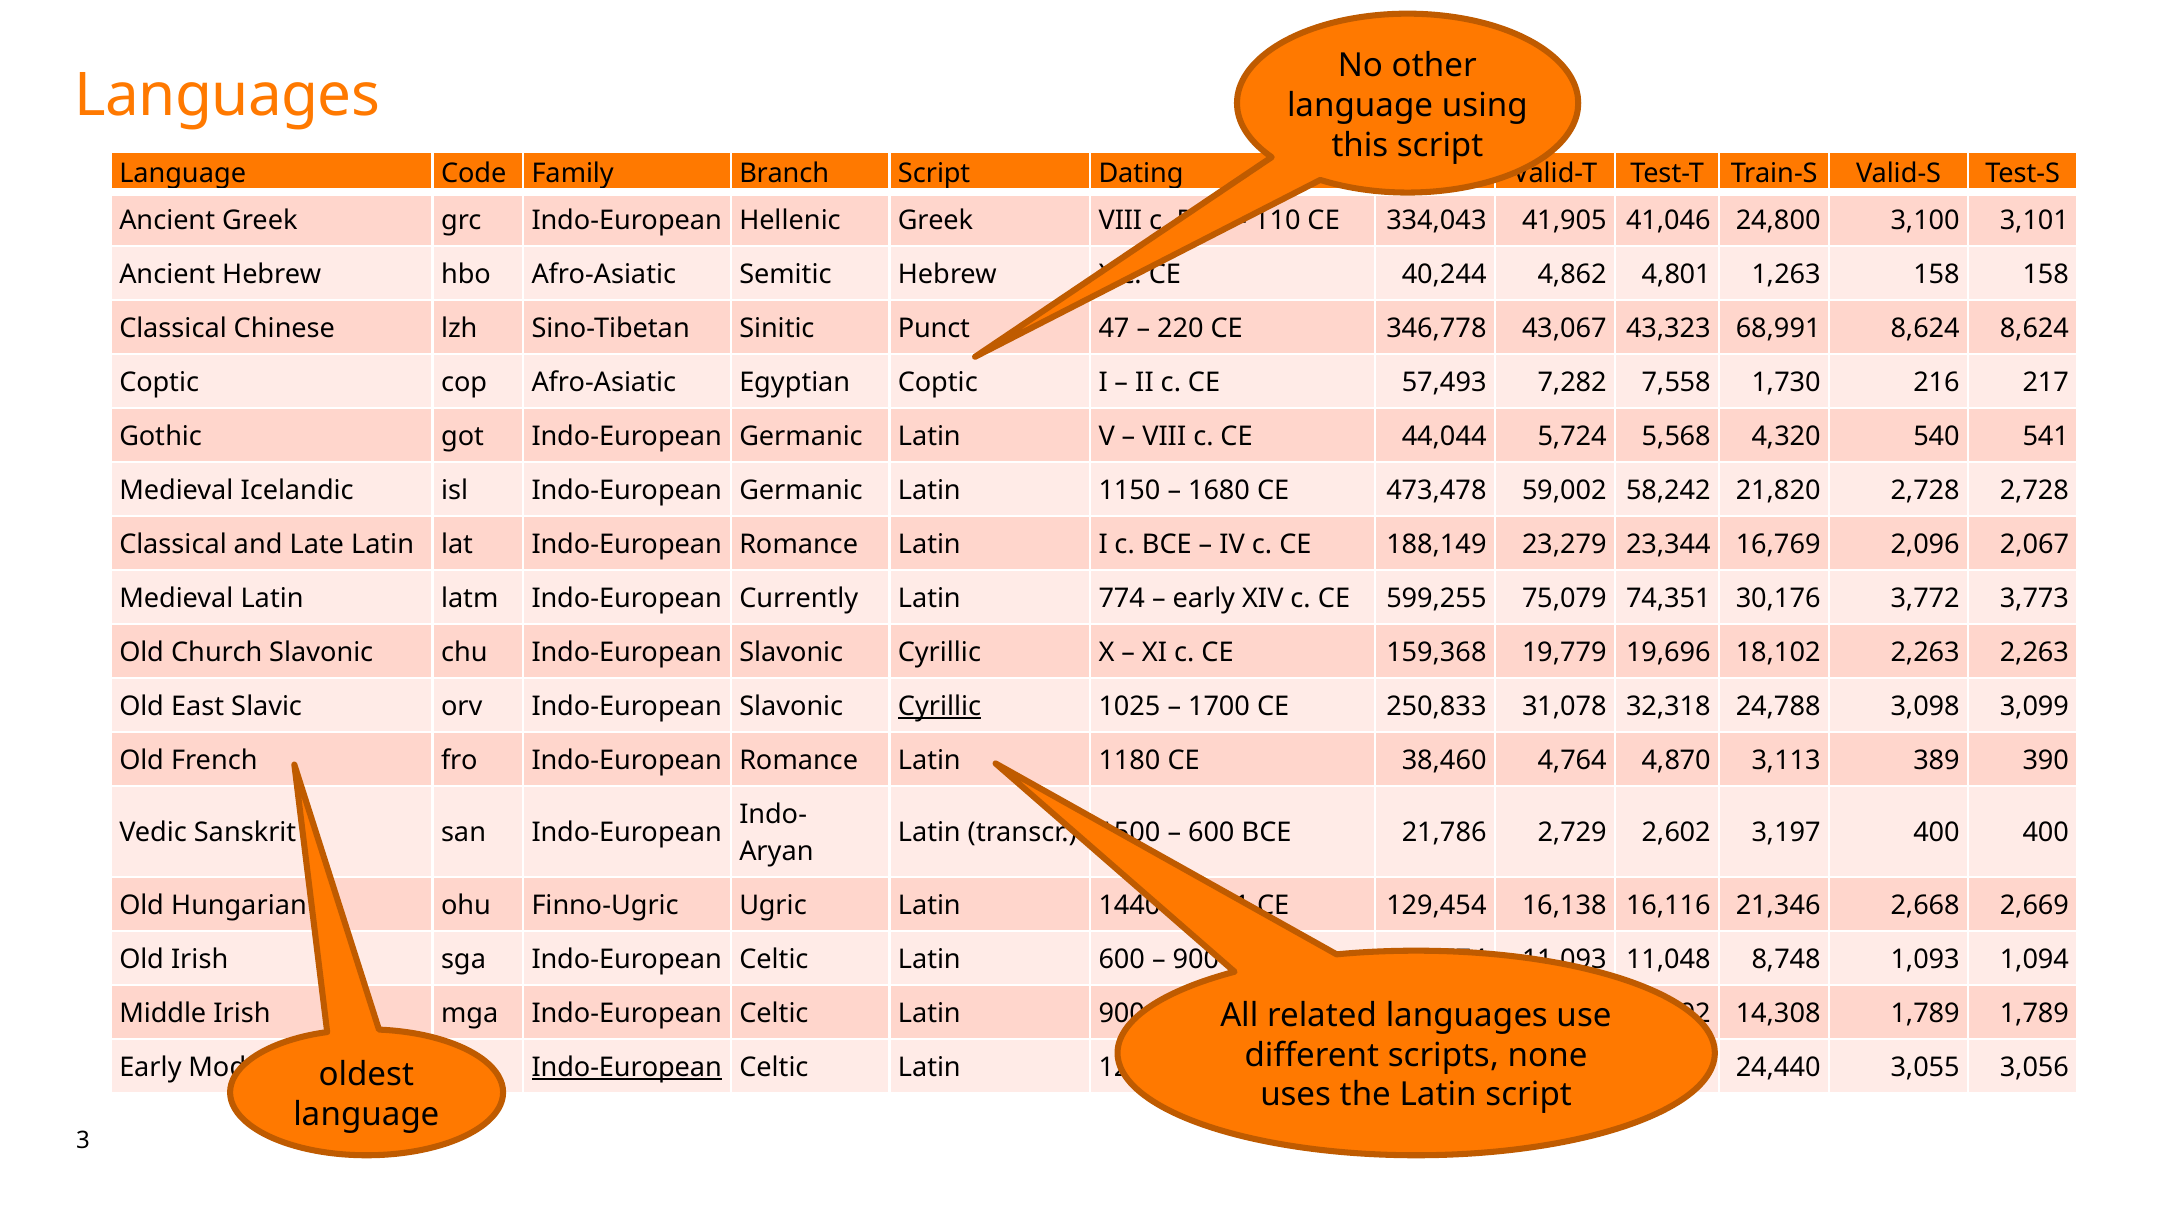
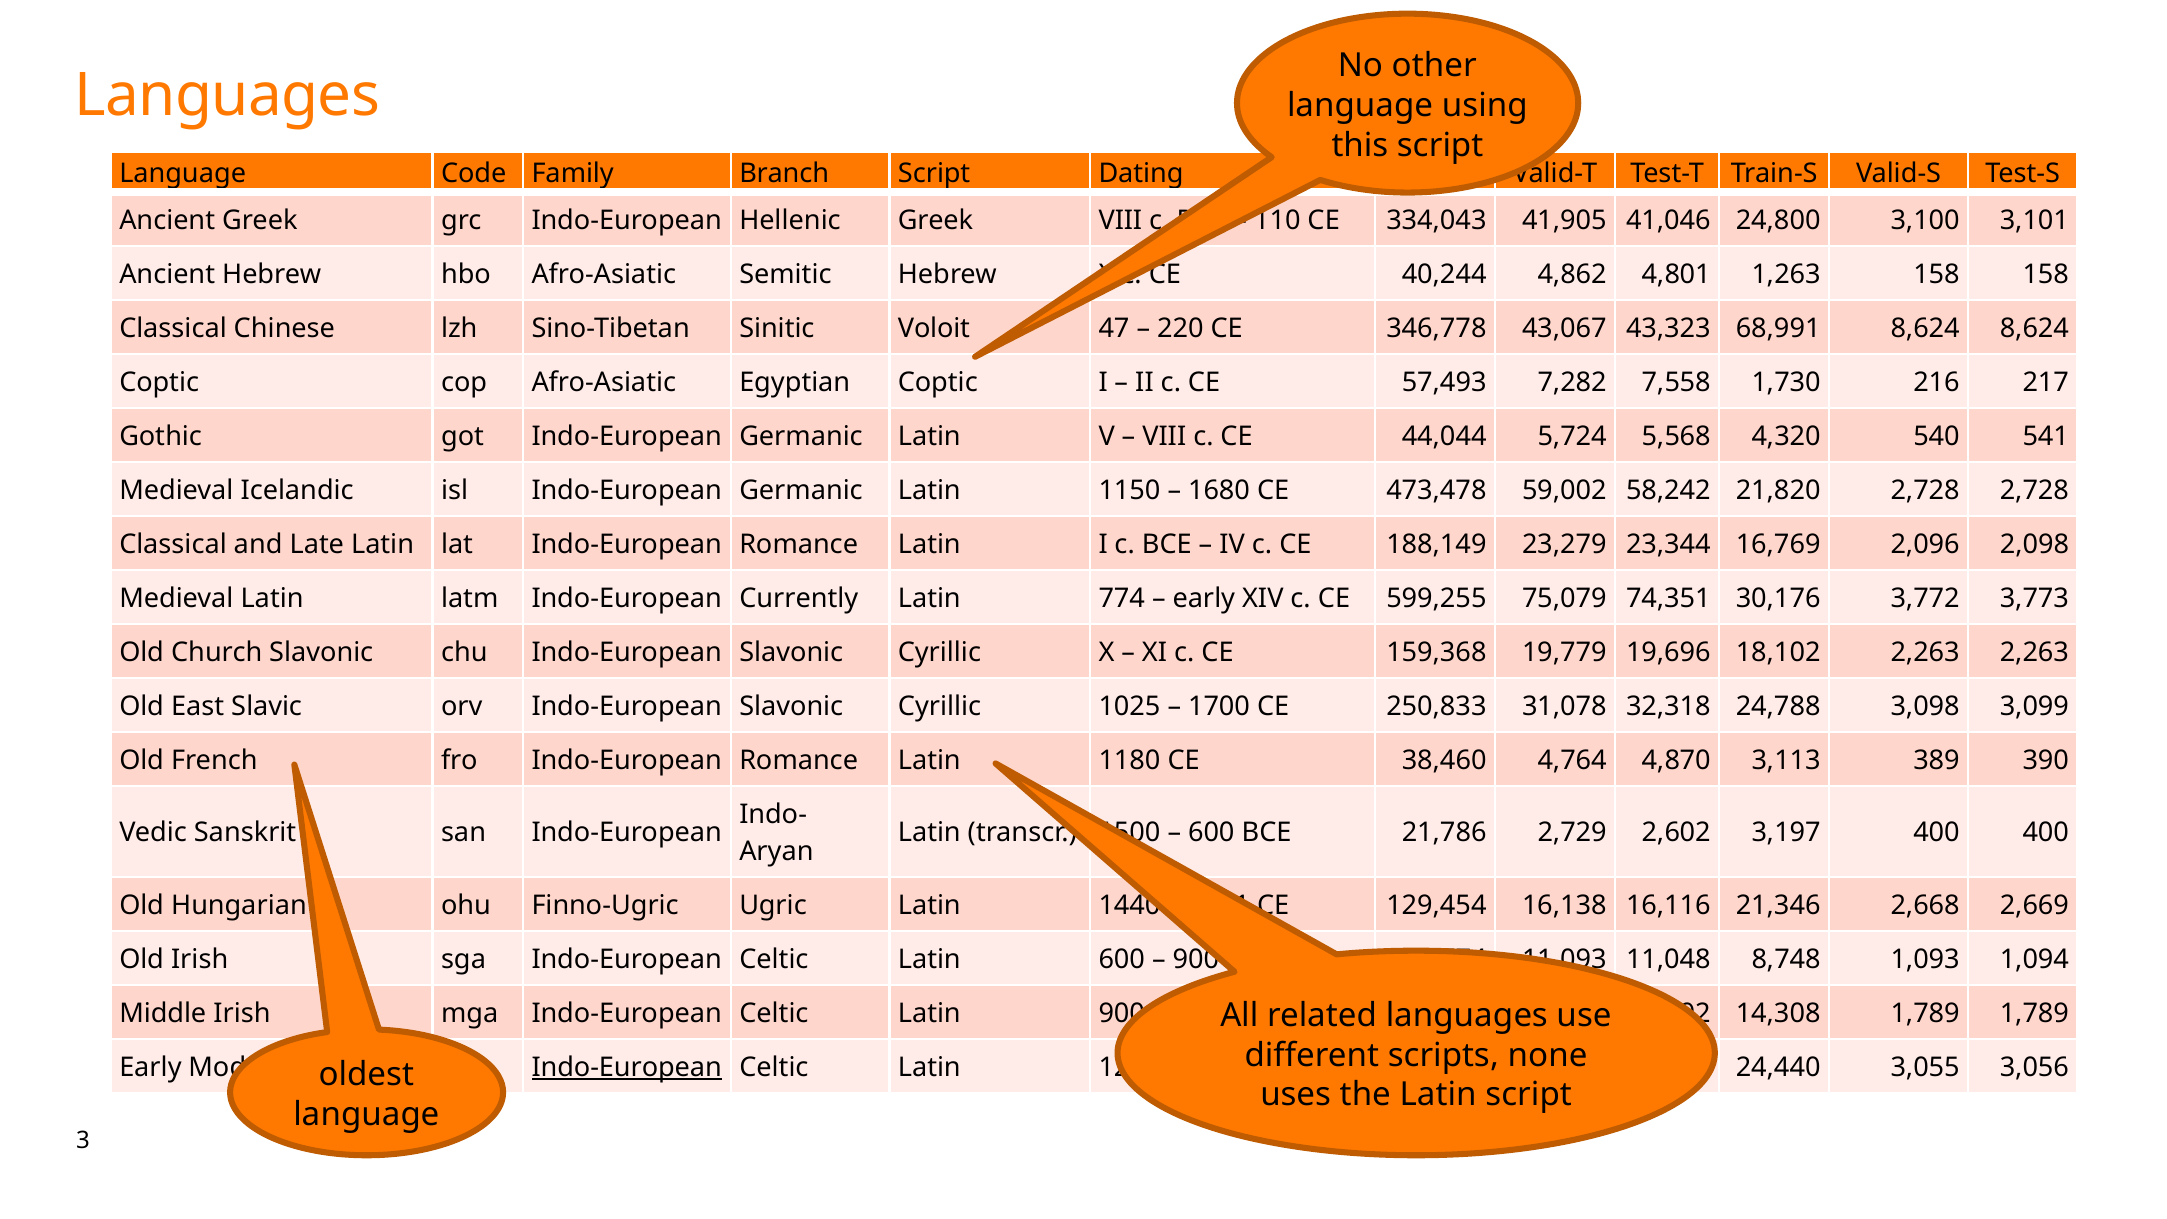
Punct: Punct -> Voloit (934, 328)
2,067: 2,067 -> 2,098 (2035, 544)
Cyrillic underline: present -> none (940, 706)
